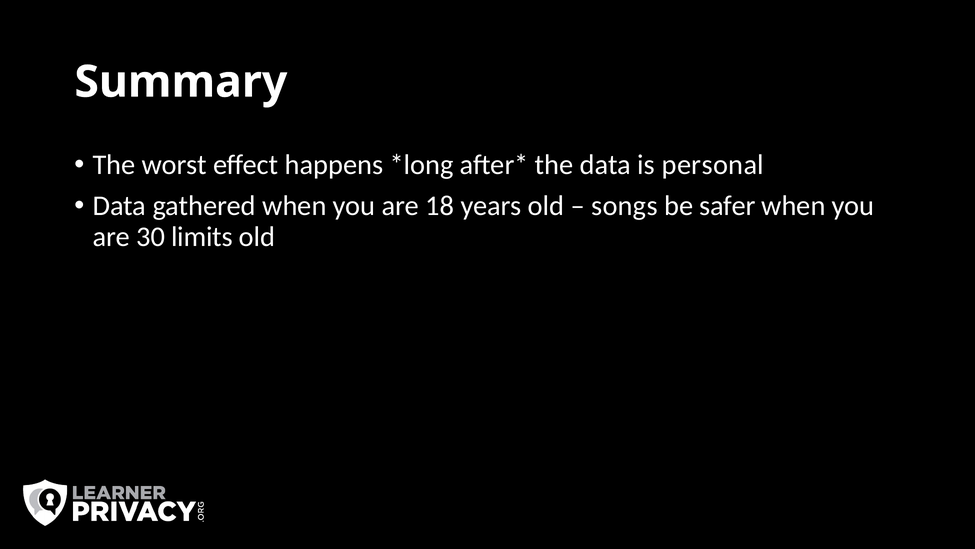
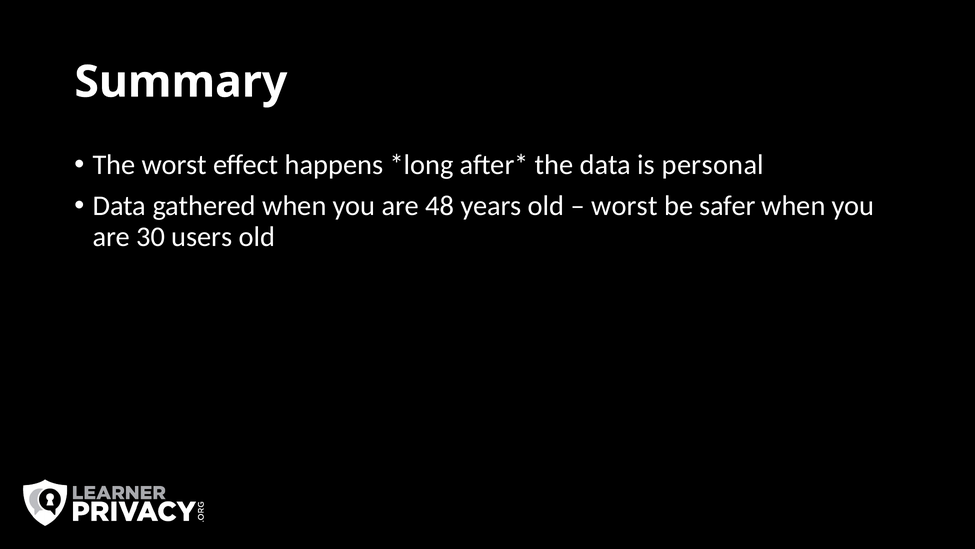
18: 18 -> 48 (440, 206)
songs: songs -> worst (624, 206)
limits: limits -> users (202, 236)
